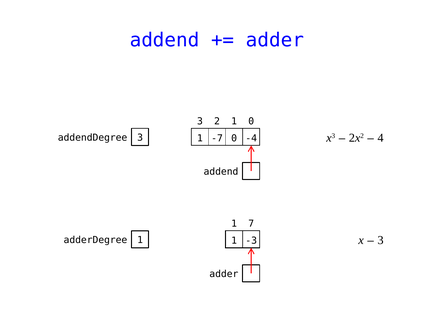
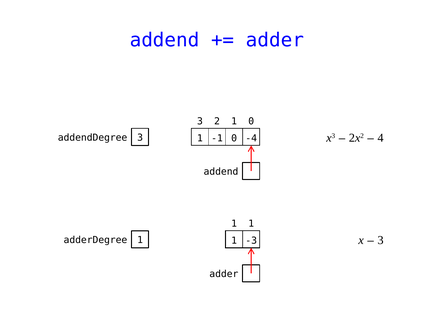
-7: -7 -> -1 (217, 139)
7: 7 -> 1 (251, 224)
